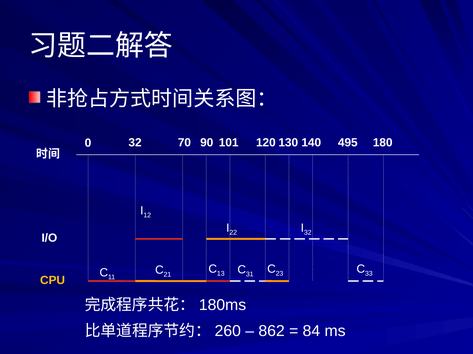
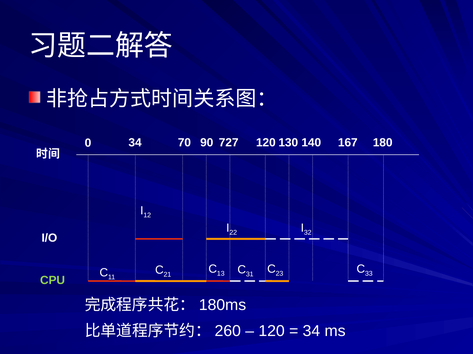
0 32: 32 -> 34 (135, 143)
101: 101 -> 727 (229, 143)
495: 495 -> 167 (348, 143)
CPU colour: yellow -> light green (53, 281)
862: 862 -> 120 (272, 332)
84: 84 -> 34 (311, 332)
